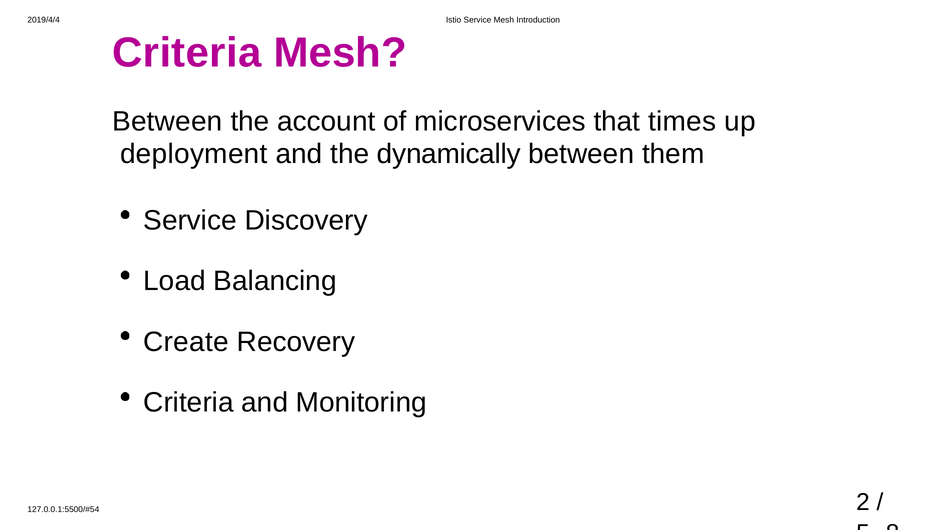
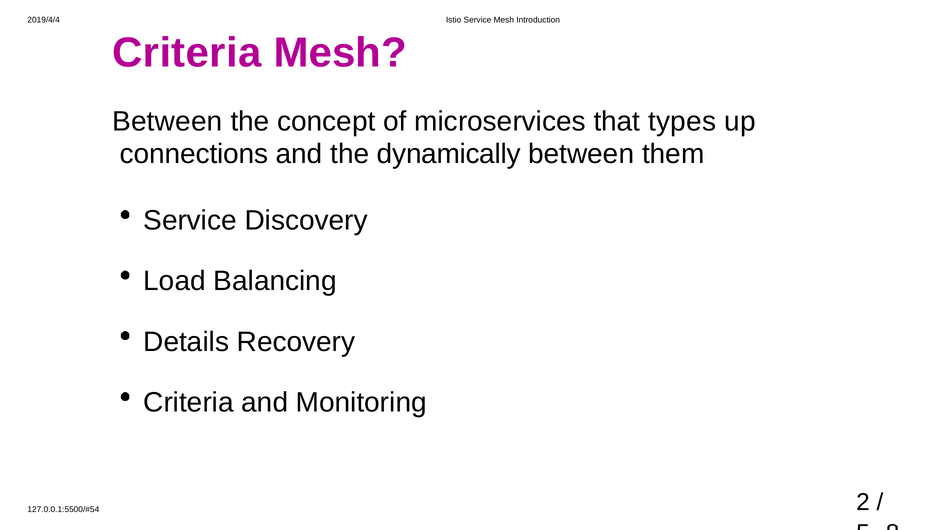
account: account -> concept (326, 122)
times: times -> types (682, 122)
deployment: deployment -> connections (194, 154)
Create: Create -> Details (186, 342)
